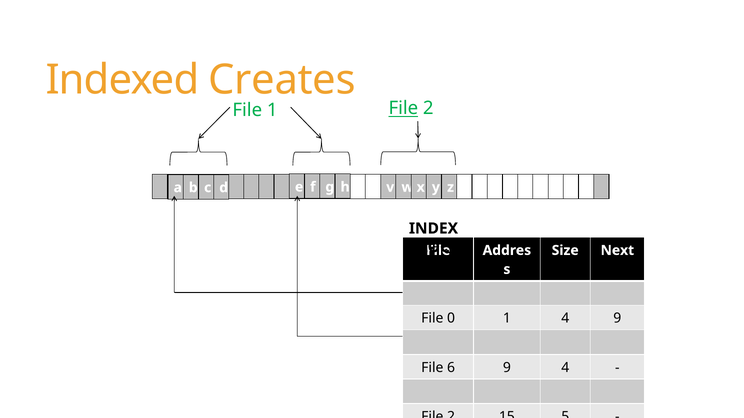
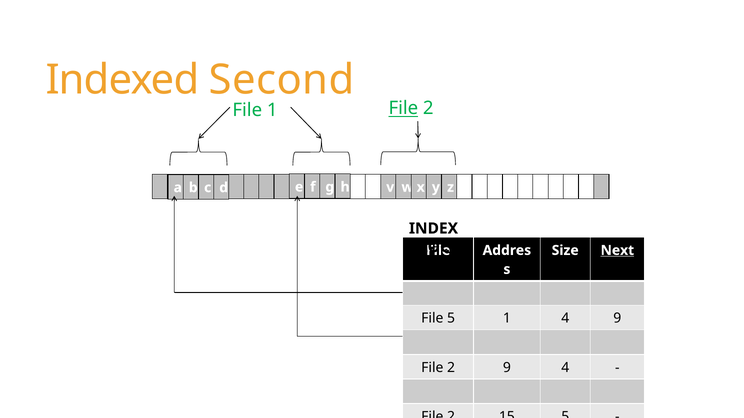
Creates: Creates -> Second (282, 80)
Next underline: none -> present (617, 251)
File 0: 0 -> 5 (451, 319)
6: 6 -> 2 (451, 368)
